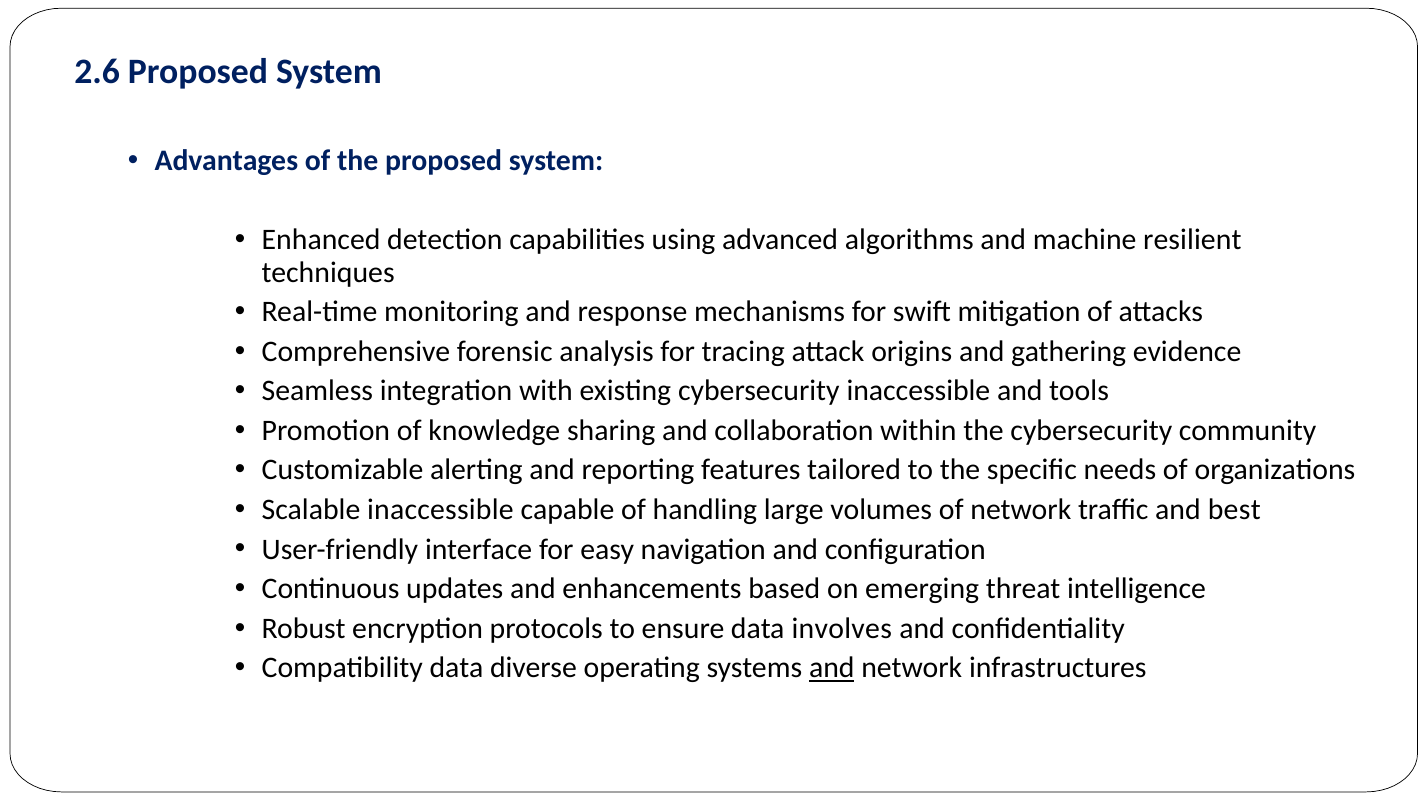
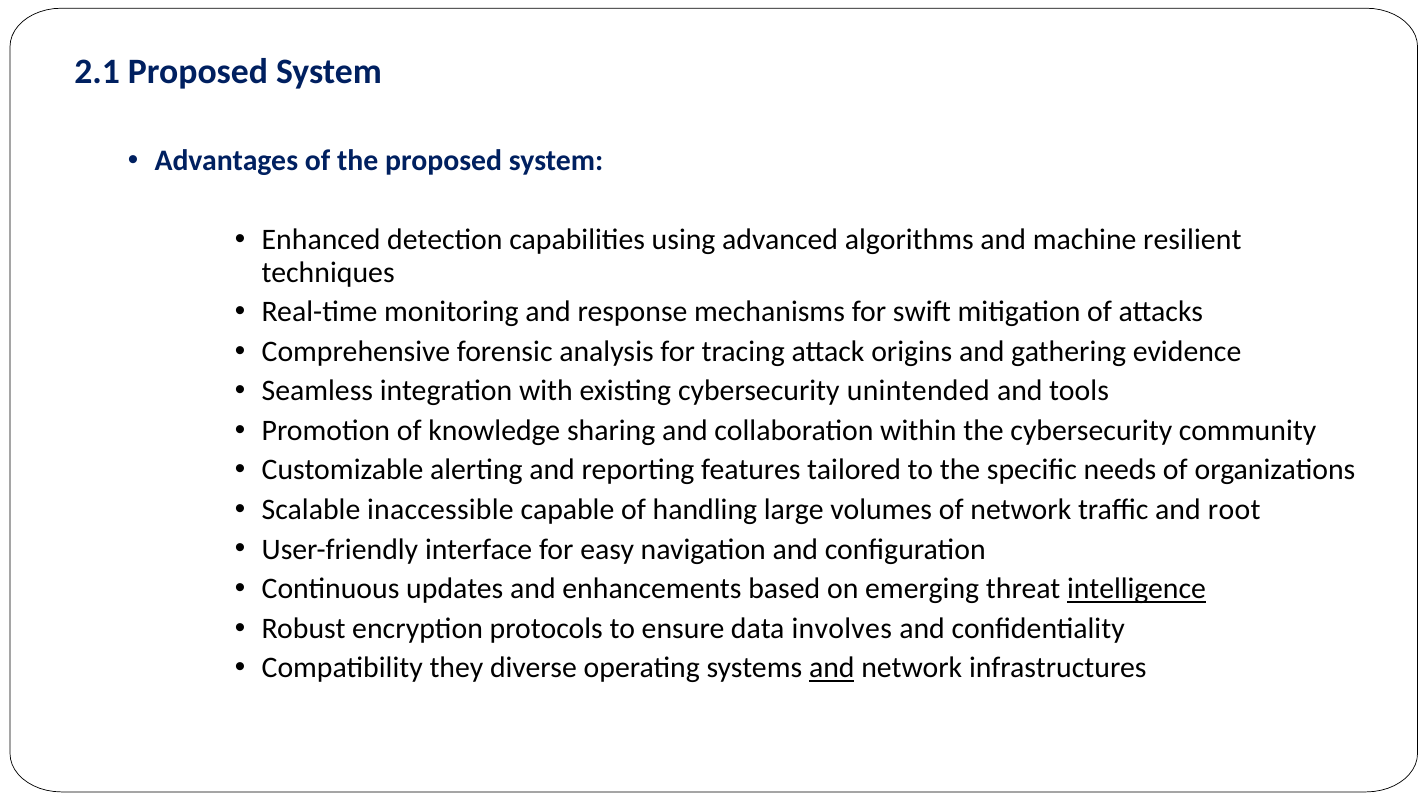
2.6: 2.6 -> 2.1 (97, 72)
cybersecurity inaccessible: inaccessible -> unintended (918, 391)
best: best -> root (1234, 510)
intelligence underline: none -> present (1136, 589)
Compatibility data: data -> they (456, 668)
